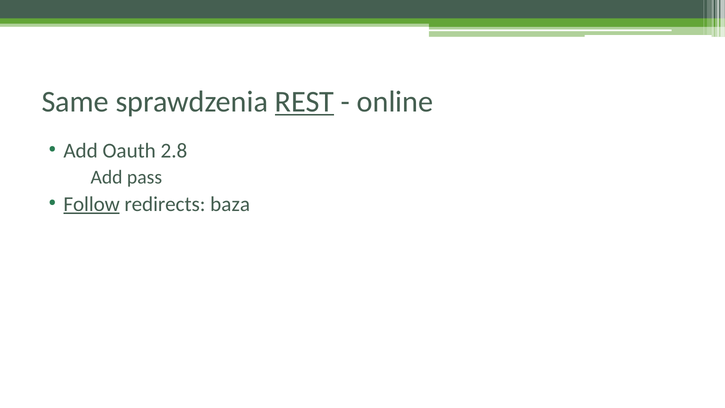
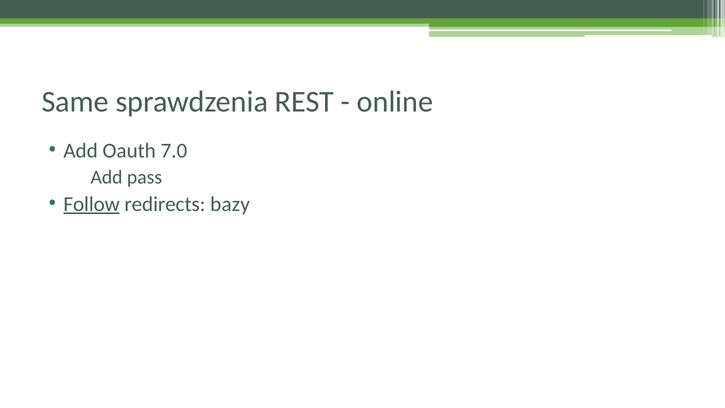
REST underline: present -> none (304, 102)
2.8: 2.8 -> 7.0 (174, 151)
baza: baza -> bazy (230, 204)
